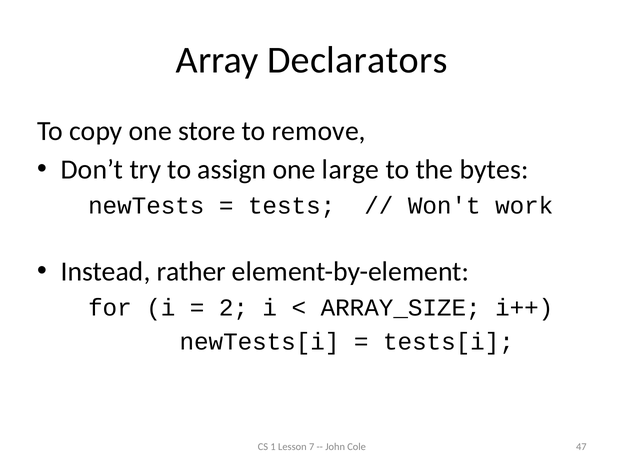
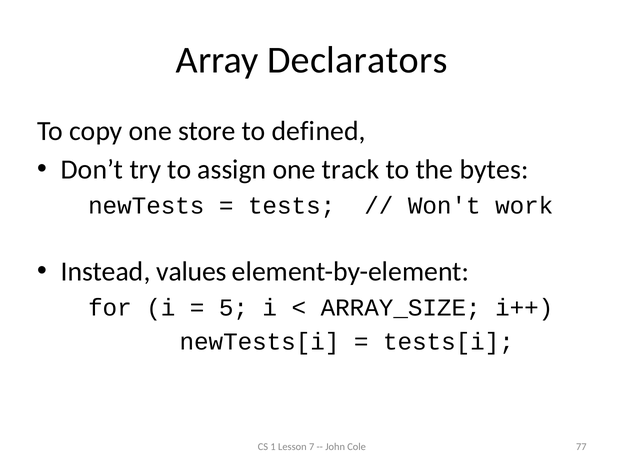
remove: remove -> defined (319, 131)
large: large -> track (351, 170)
rather: rather -> values (191, 272)
2: 2 -> 5 (234, 308)
47: 47 -> 77 (581, 447)
